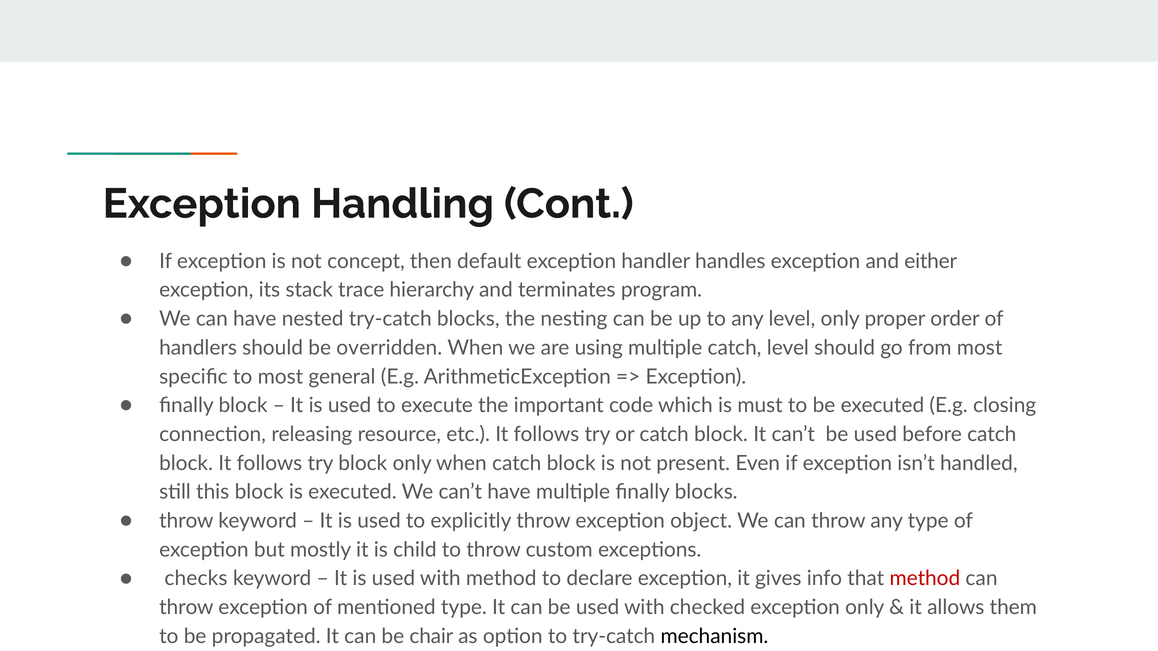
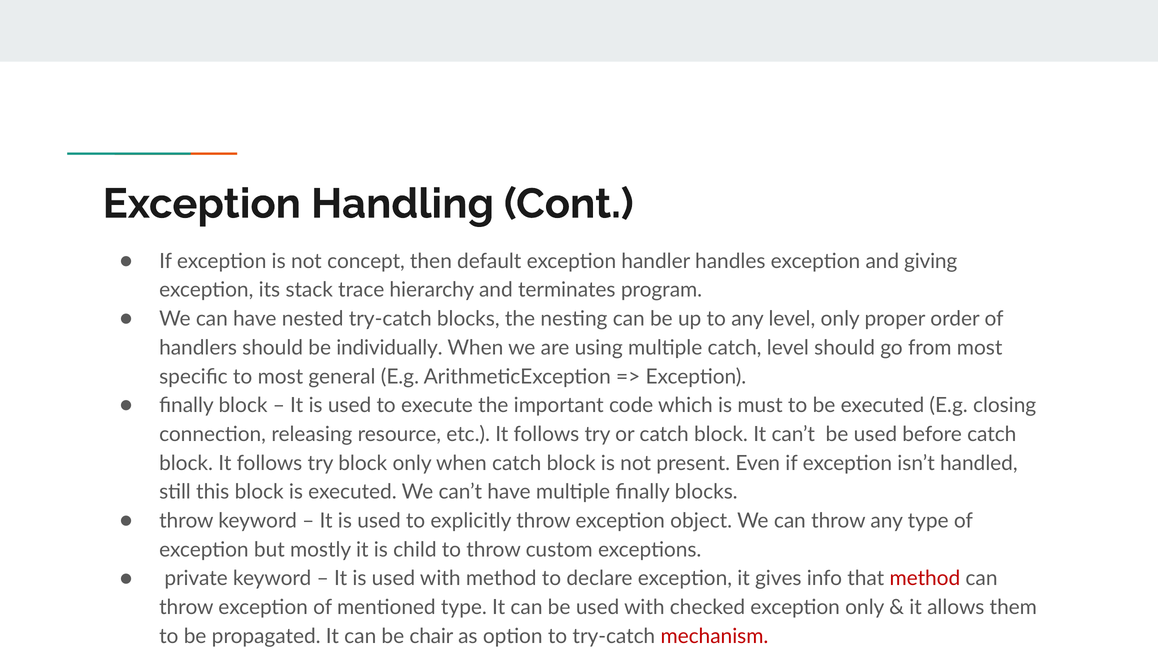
either: either -> giving (931, 261)
overridden: overridden -> individually (389, 348)
checks: checks -> private (196, 579)
mechanism colour: black -> red (714, 637)
